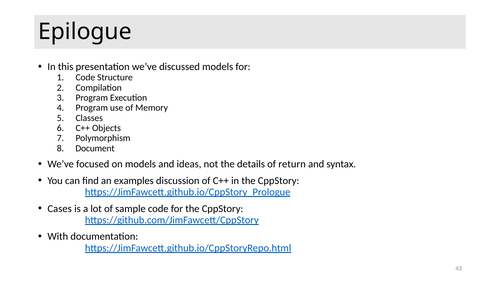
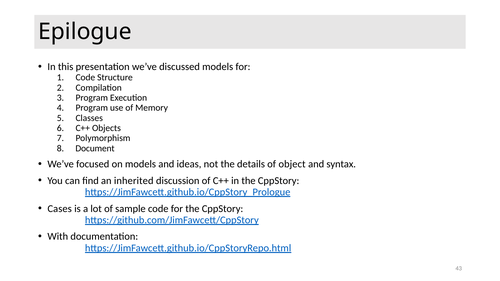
return: return -> object (292, 164)
examples: examples -> inherited (134, 181)
